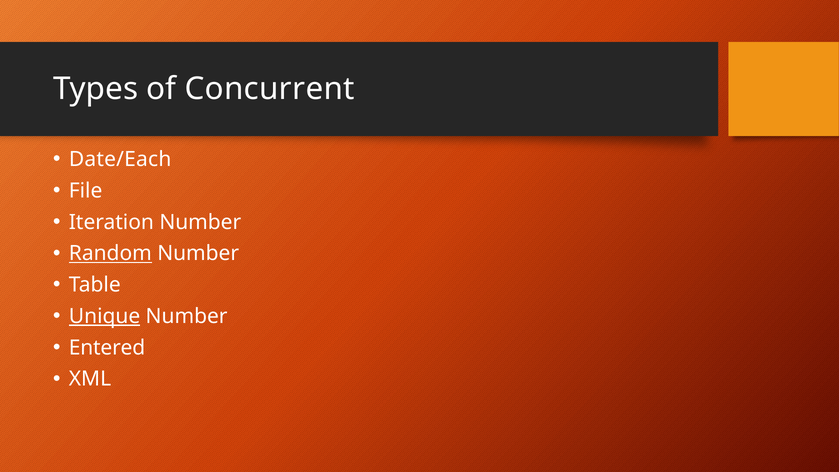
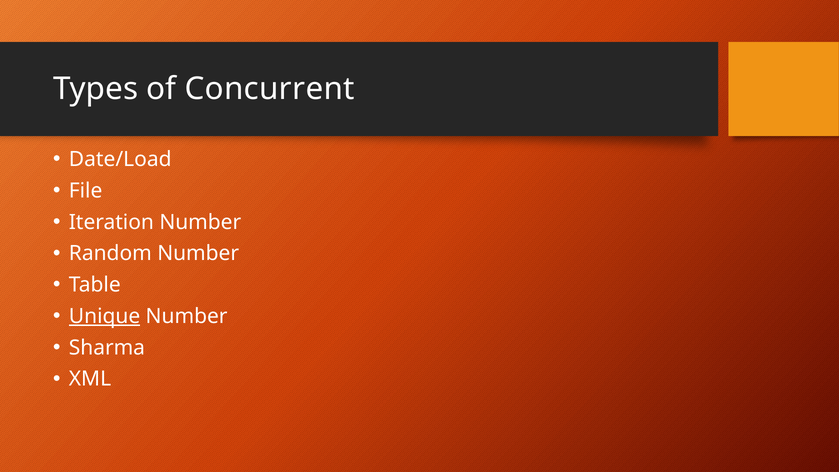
Date/Each: Date/Each -> Date/Load (120, 159)
Random underline: present -> none (110, 253)
Entered: Entered -> Sharma (107, 348)
